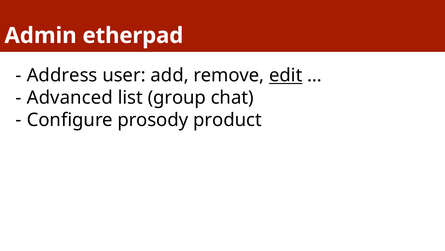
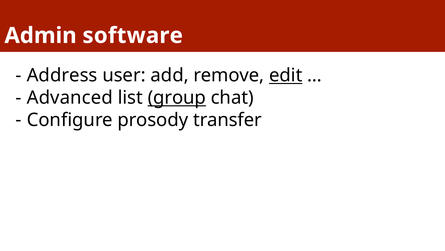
etherpad: etherpad -> software (133, 35)
group underline: none -> present (177, 98)
product: product -> transfer (228, 120)
